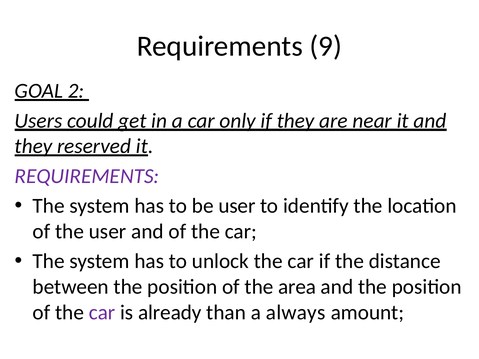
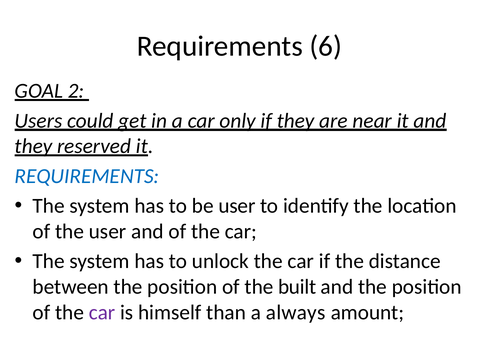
9: 9 -> 6 (326, 46)
REQUIREMENTS colour: purple -> blue (87, 176)
area: area -> built (297, 287)
already: already -> himself (170, 313)
